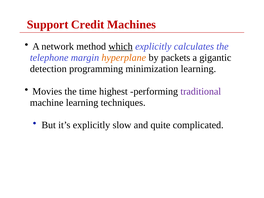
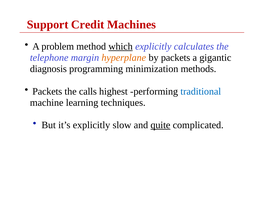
network: network -> problem (58, 46)
detection: detection -> diagnosis (48, 69)
minimization learning: learning -> methods (198, 69)
Movies: Movies -> Packets (47, 91)
time: time -> calls (88, 91)
traditional colour: purple -> blue (201, 91)
quite underline: none -> present (160, 125)
